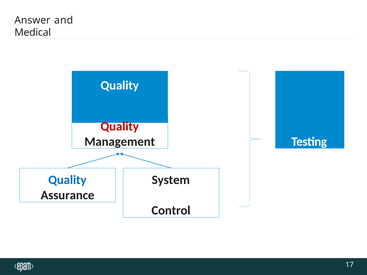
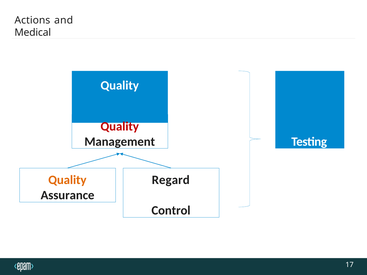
Answer: Answer -> Actions (32, 20)
Quality colour: blue -> orange (67, 180)
System: System -> Regard (171, 180)
